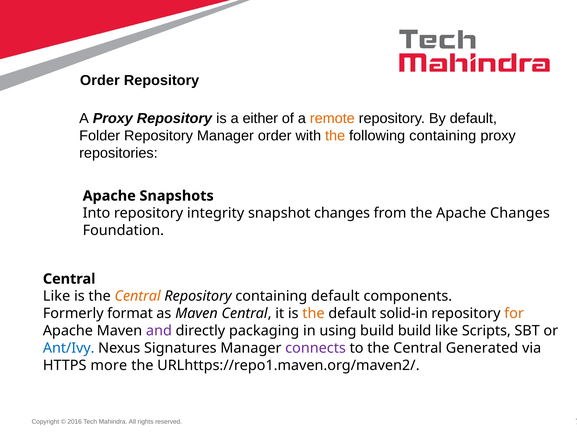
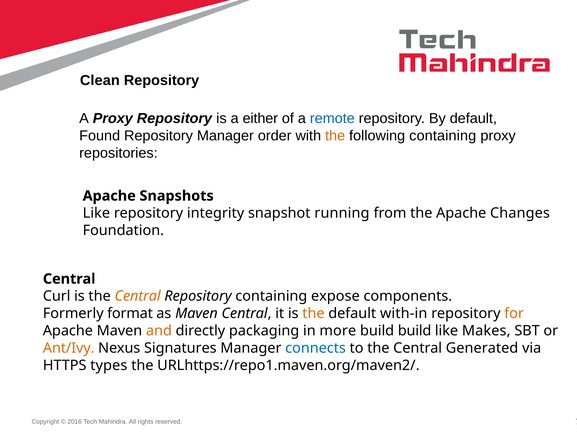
Order: Order -> Clean (100, 81)
remote colour: orange -> blue (332, 119)
Folder: Folder -> Found (100, 136)
Into: Into -> Like (96, 214)
snapshot changes: changes -> running (342, 214)
Like: Like -> Curl (57, 297)
containing default: default -> expose (335, 297)
solid-in: solid-in -> with-in (404, 314)
and colour: purple -> orange (159, 331)
using: using -> more (338, 331)
Scripts: Scripts -> Makes (486, 331)
Ant/Ivy colour: blue -> orange (69, 349)
connects colour: purple -> blue (316, 349)
more: more -> types (109, 366)
